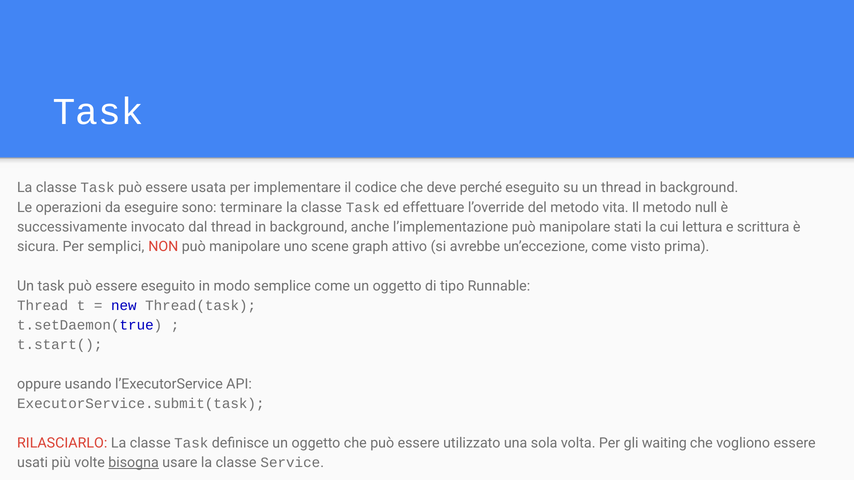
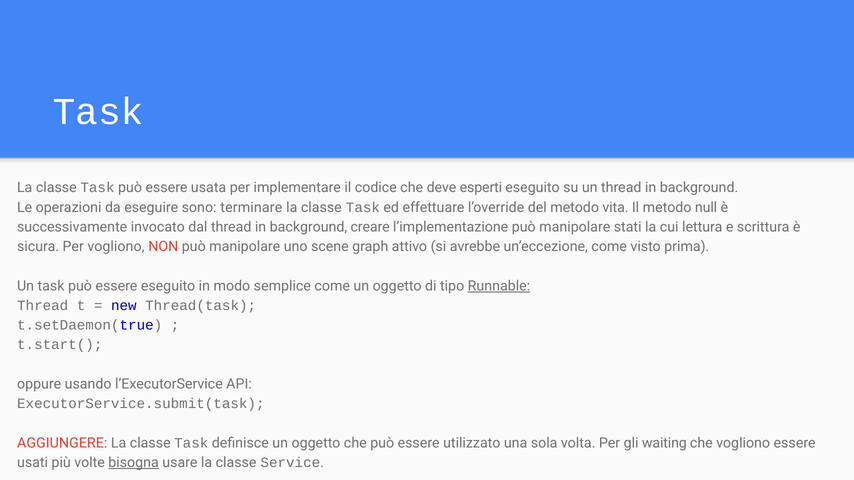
perché: perché -> esperti (481, 188)
anche: anche -> creare (370, 227)
Per semplici: semplici -> vogliono (116, 247)
Runnable underline: none -> present (499, 286)
RILASCIARLO: RILASCIARLO -> AGGIUNGERE (62, 443)
